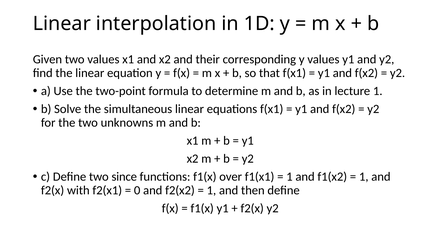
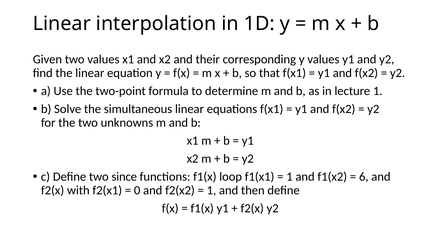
over: over -> loop (231, 177)
1: 1 -> 6 (364, 177)
